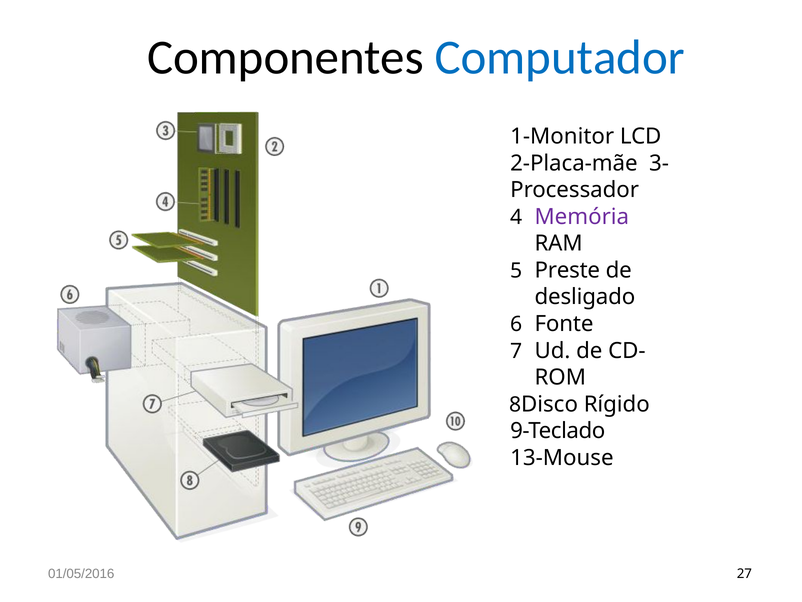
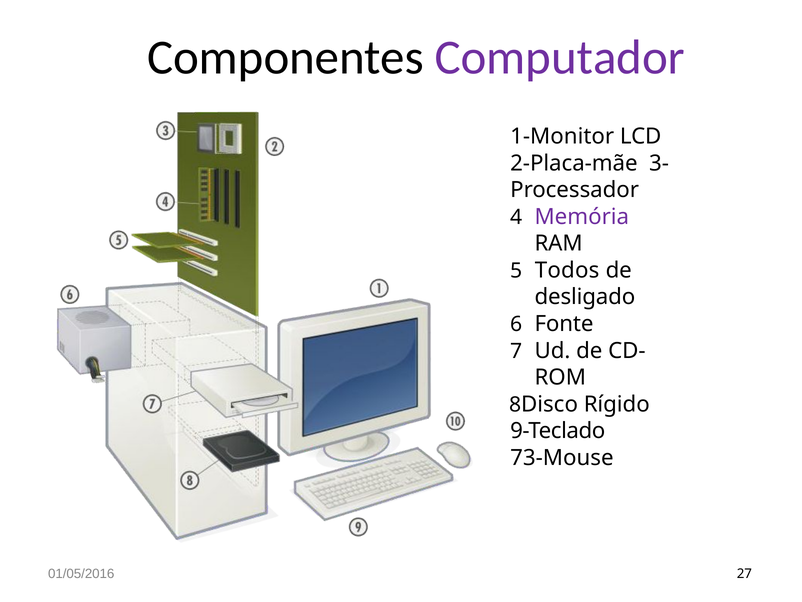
Computador colour: blue -> purple (560, 58)
Preste: Preste -> Todos (567, 270)
13-Mouse: 13-Mouse -> 73-Mouse (562, 457)
